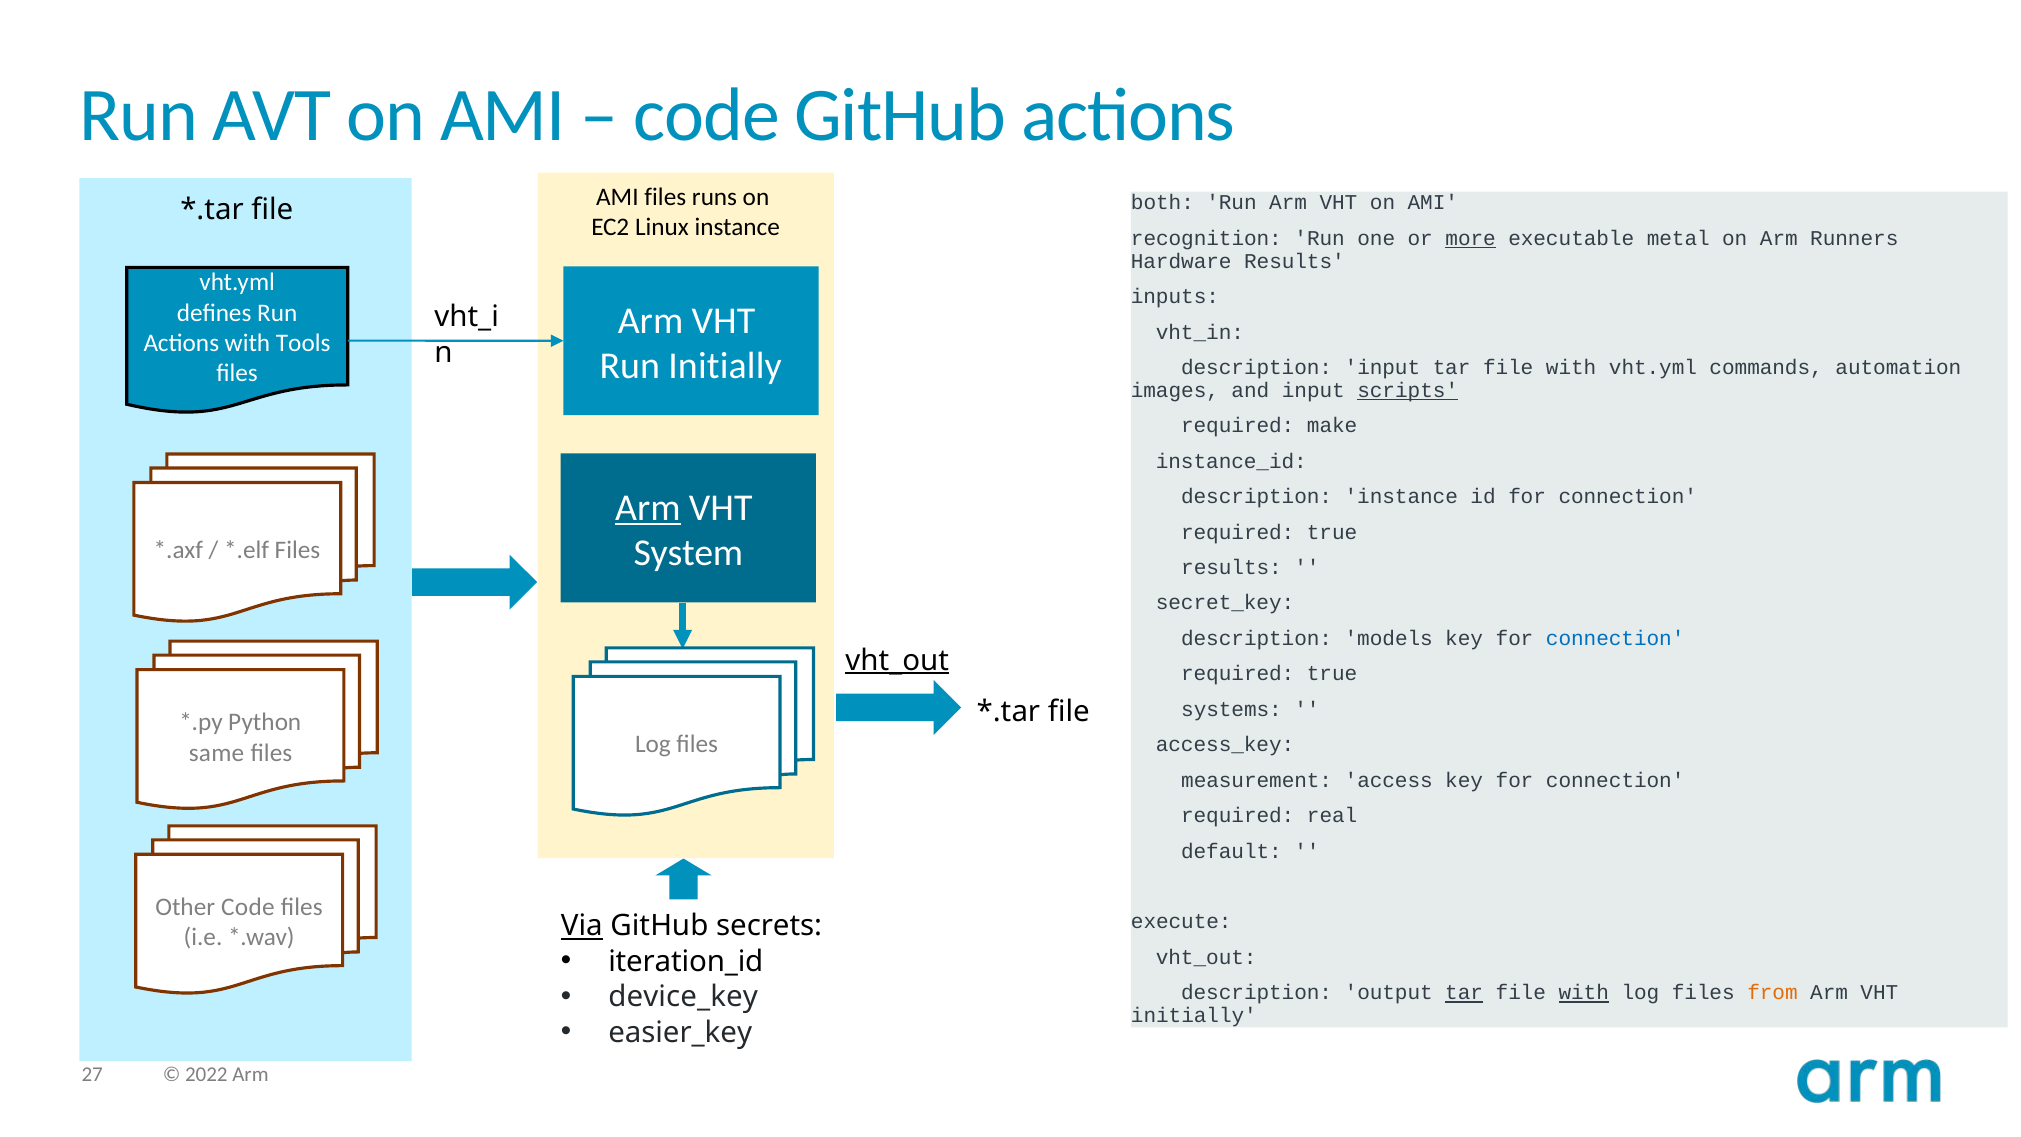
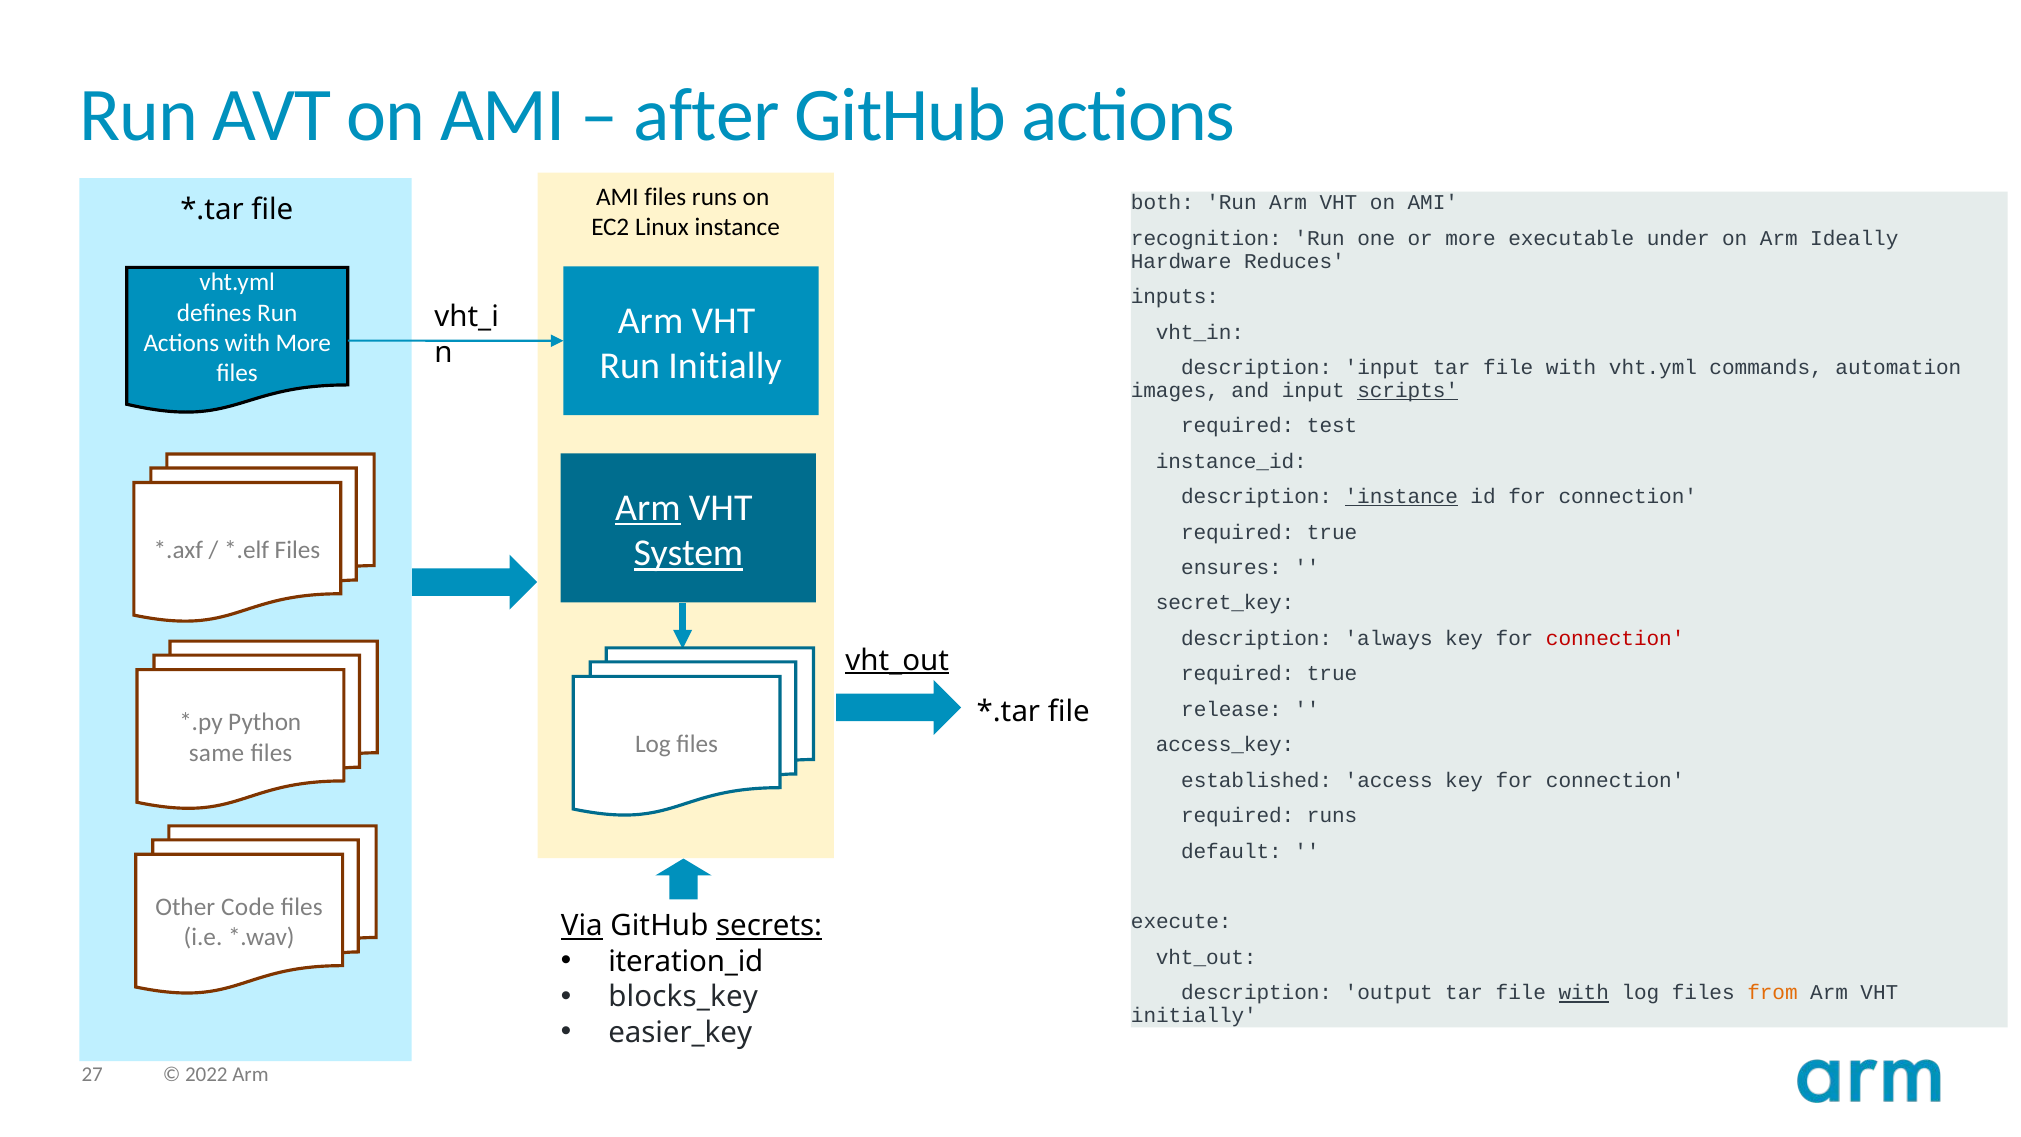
code: code -> after (707, 116)
more underline: present -> none (1471, 238)
metal: metal -> under (1678, 238)
Runners: Runners -> Ideally (1854, 238)
Hardware Results: Results -> Reduces (1294, 261)
with Tools: Tools -> More (303, 343)
make: make -> test (1332, 426)
instance underline: none -> present (1401, 497)
System underline: none -> present (688, 553)
results: results -> ensures (1232, 567)
models: models -> always (1389, 638)
connection colour: blue -> red (1615, 638)
systems: systems -> release (1232, 709)
measurement: measurement -> established (1257, 780)
required real: real -> runs (1332, 816)
secrets underline: none -> present (769, 926)
device_key: device_key -> blocks_key (683, 997)
tar underline: present -> none (1464, 993)
